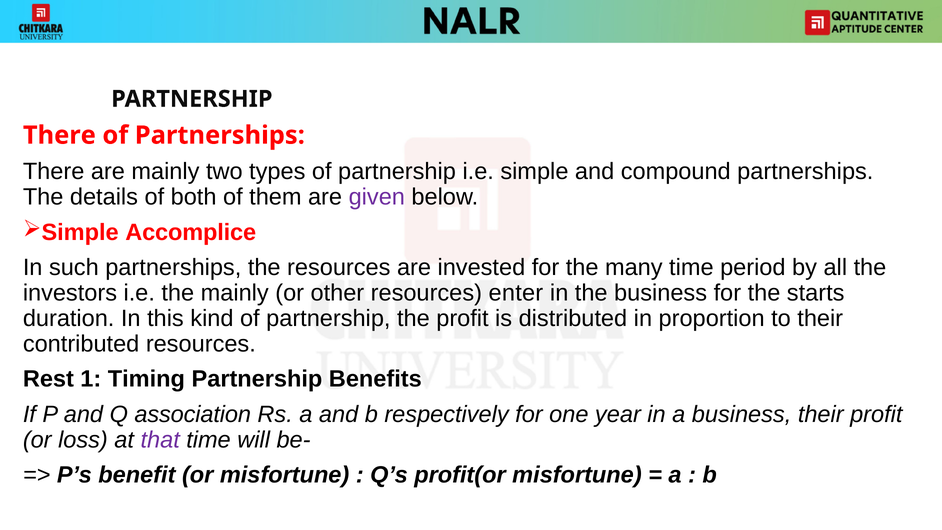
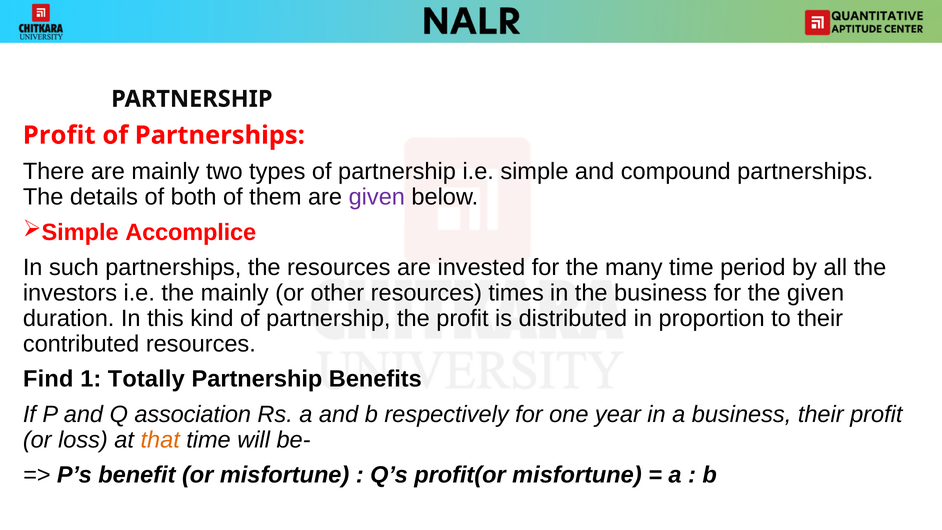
There: There -> Profit (59, 135)
enter: enter -> times (516, 293)
the starts: starts -> given (816, 293)
Rest: Rest -> Find (48, 379)
Timing: Timing -> Totally (146, 379)
that colour: purple -> orange (160, 440)
